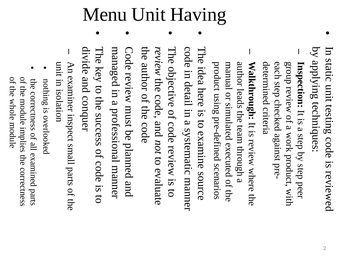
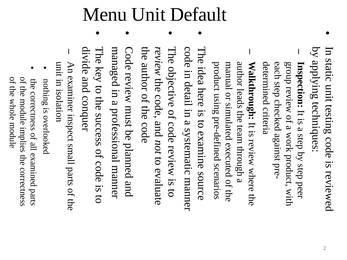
Having: Having -> Default (198, 15)
